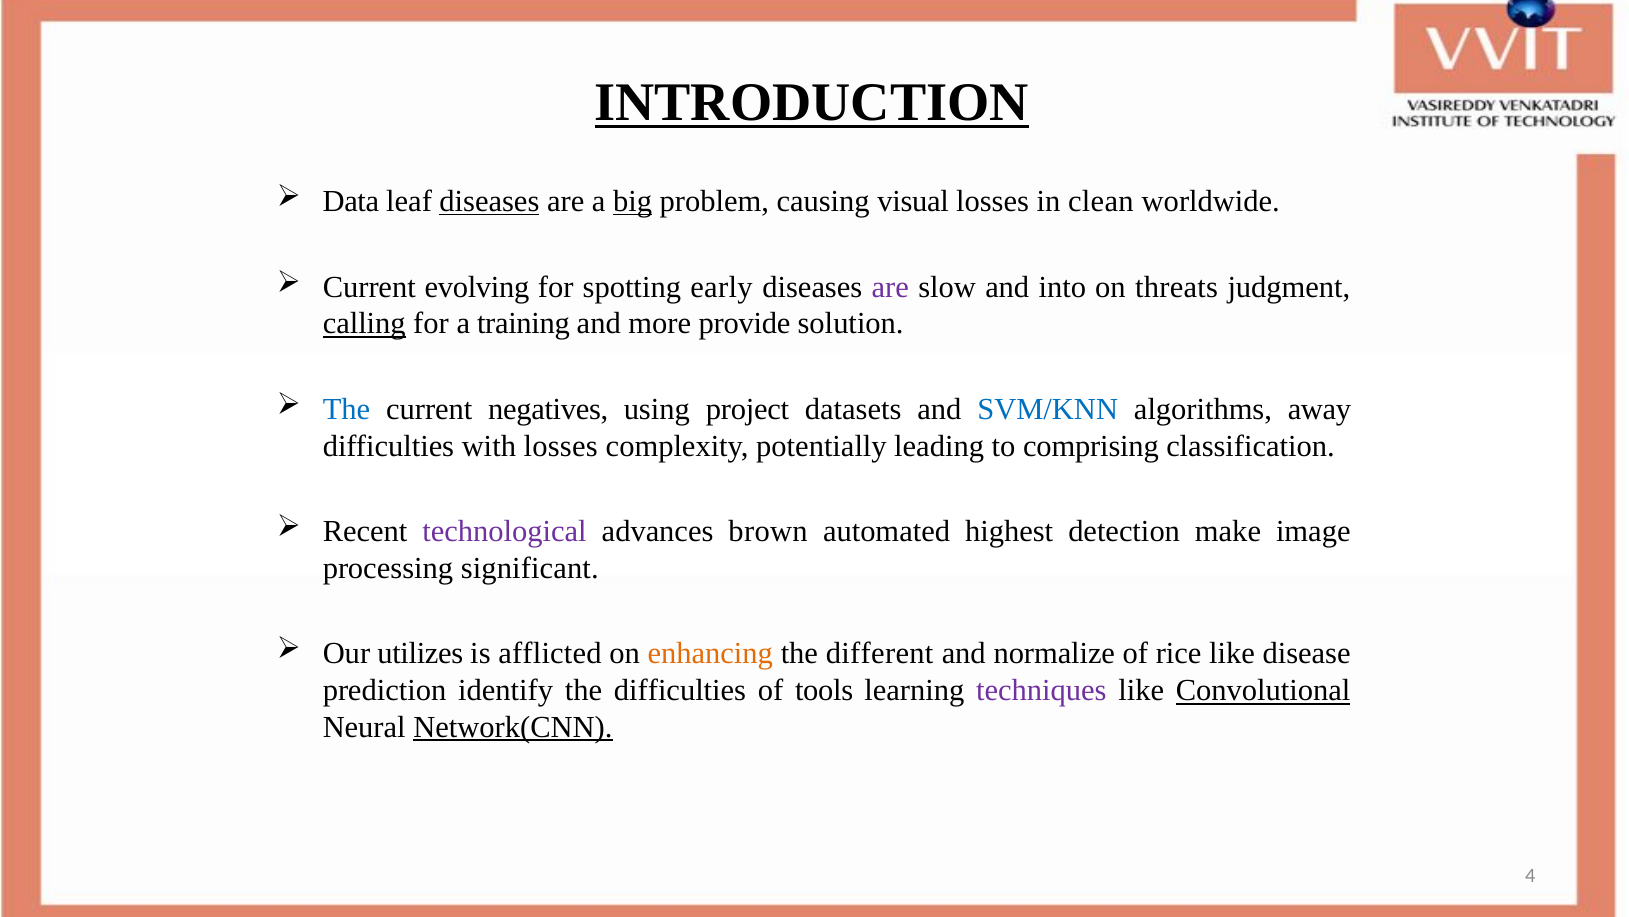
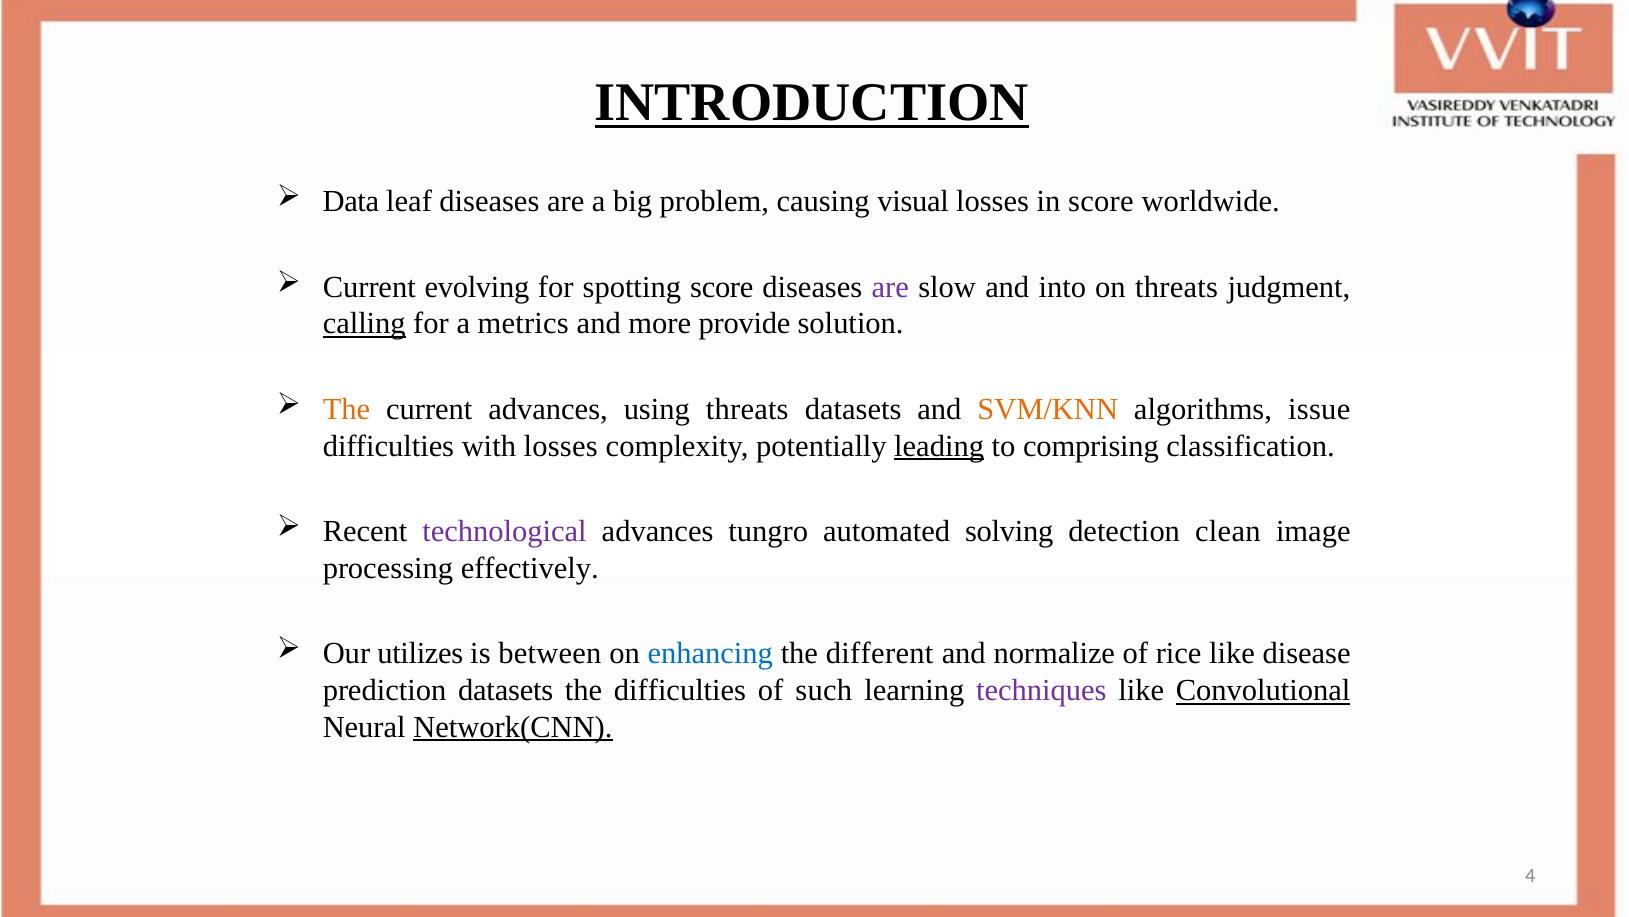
diseases underline: present -> none (489, 201)
big underline: present -> none (633, 201)
in clean: clean -> score (1101, 201)
spotting early: early -> score (722, 287)
training: training -> metrics (523, 323)
The colour: blue -> orange (346, 409)
current negatives: negatives -> advances (548, 409)
using project: project -> threats (747, 409)
SVM/KNN colour: blue -> orange (1048, 409)
away: away -> issue (1319, 409)
leading underline: none -> present (939, 446)
brown: brown -> tungro (768, 531)
highest: highest -> solving (1009, 531)
make: make -> clean (1228, 531)
significant: significant -> effectively (530, 568)
afflicted: afflicted -> between (550, 653)
enhancing colour: orange -> blue (710, 653)
prediction identify: identify -> datasets (506, 690)
tools: tools -> such (824, 690)
